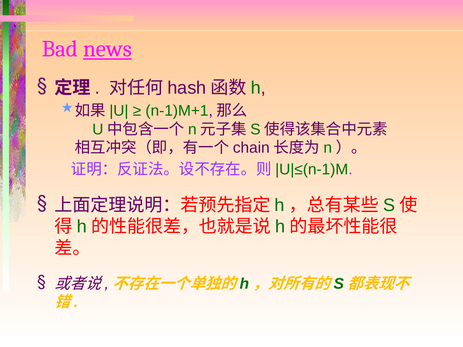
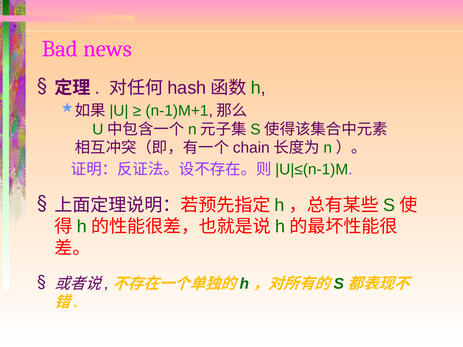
news underline: present -> none (107, 49)
